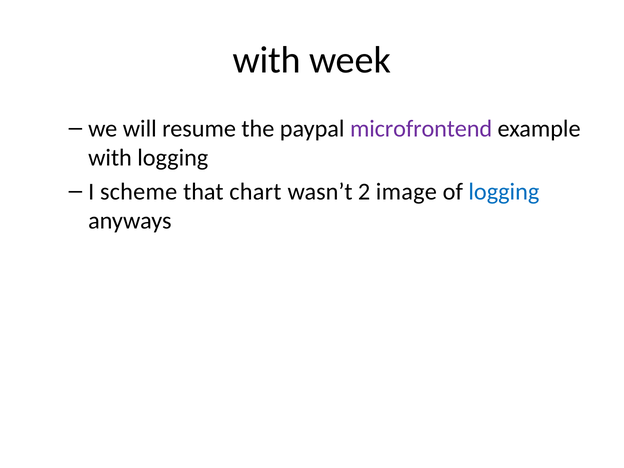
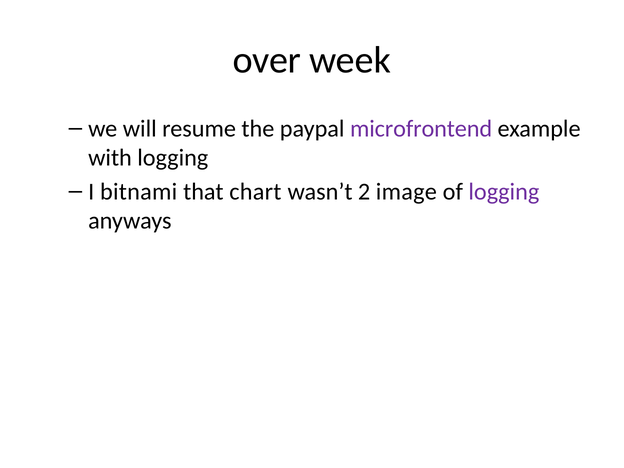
with: with -> over (267, 60)
scheme: scheme -> bitnami (139, 192)
logging colour: blue -> purple (504, 192)
